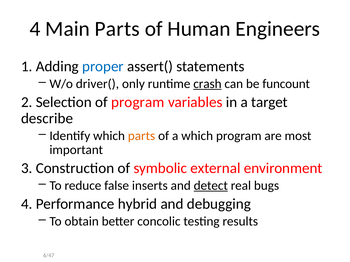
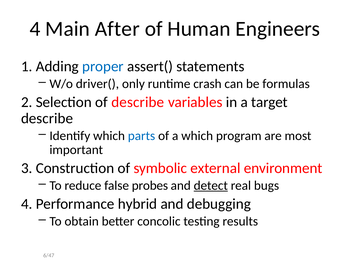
Main Parts: Parts -> After (117, 29)
crash underline: present -> none (207, 84)
funcount: funcount -> formulas (286, 84)
of program: program -> describe (138, 102)
parts colour: orange -> blue (142, 136)
inserts: inserts -> probes (150, 186)
